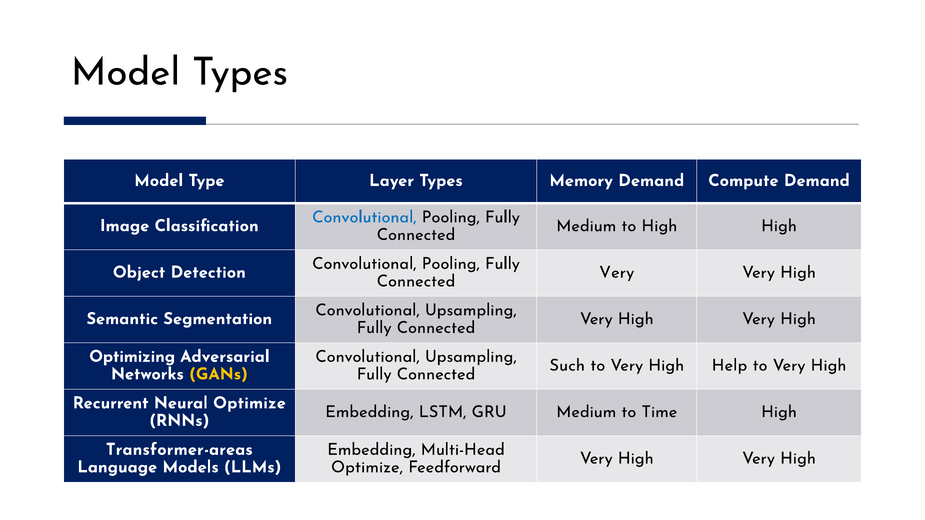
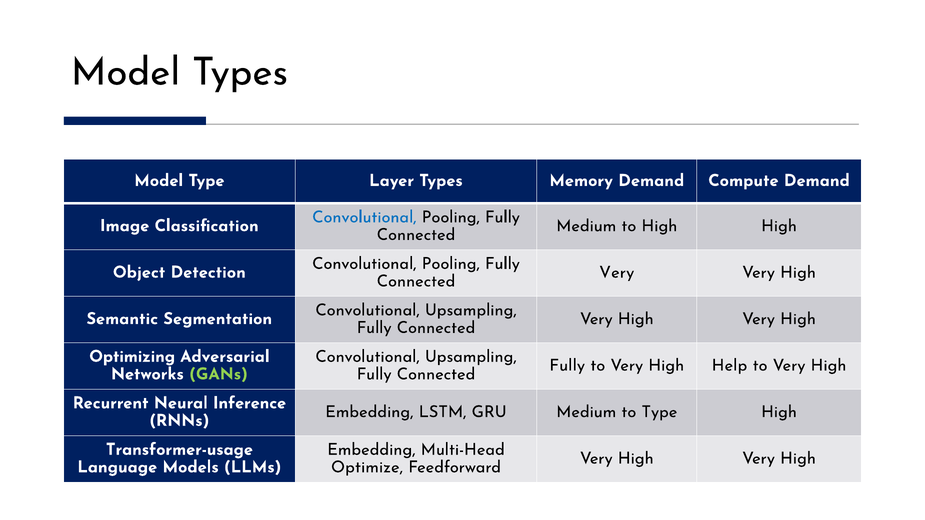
Such: Such -> Fully (567, 365)
GANs colour: yellow -> light green (218, 374)
Neural Optimize: Optimize -> Inference (250, 403)
to Time: Time -> Type (659, 412)
Transformer-areas: Transformer-areas -> Transformer-usage (179, 450)
